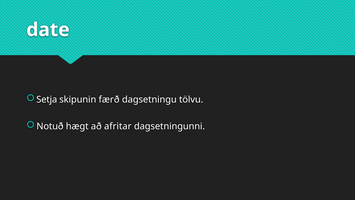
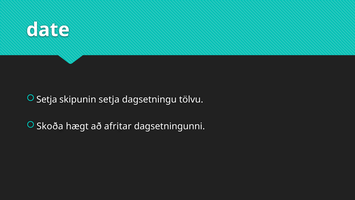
skipunin færð: færð -> setja (109, 99)
Notuð: Notuð -> Skoða (50, 126)
